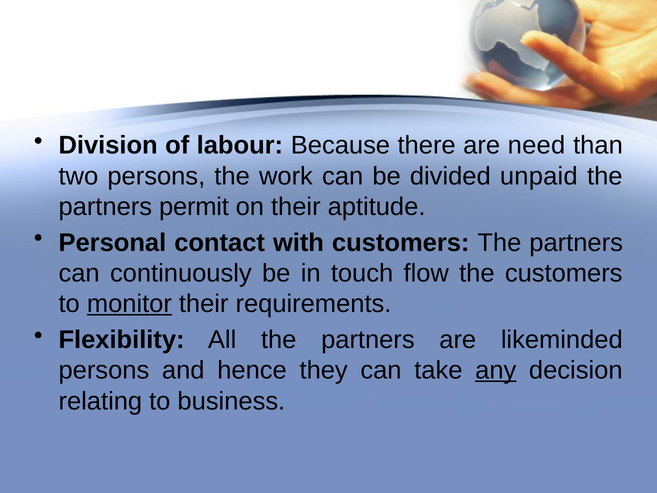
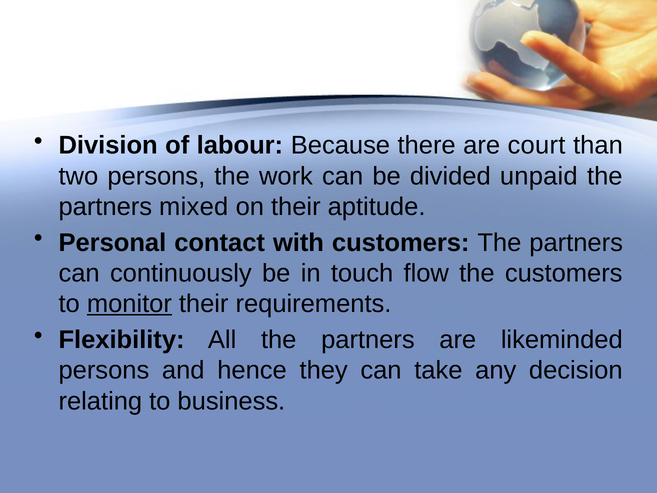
need: need -> court (536, 145)
permit: permit -> mixed (194, 207)
any underline: present -> none (496, 370)
